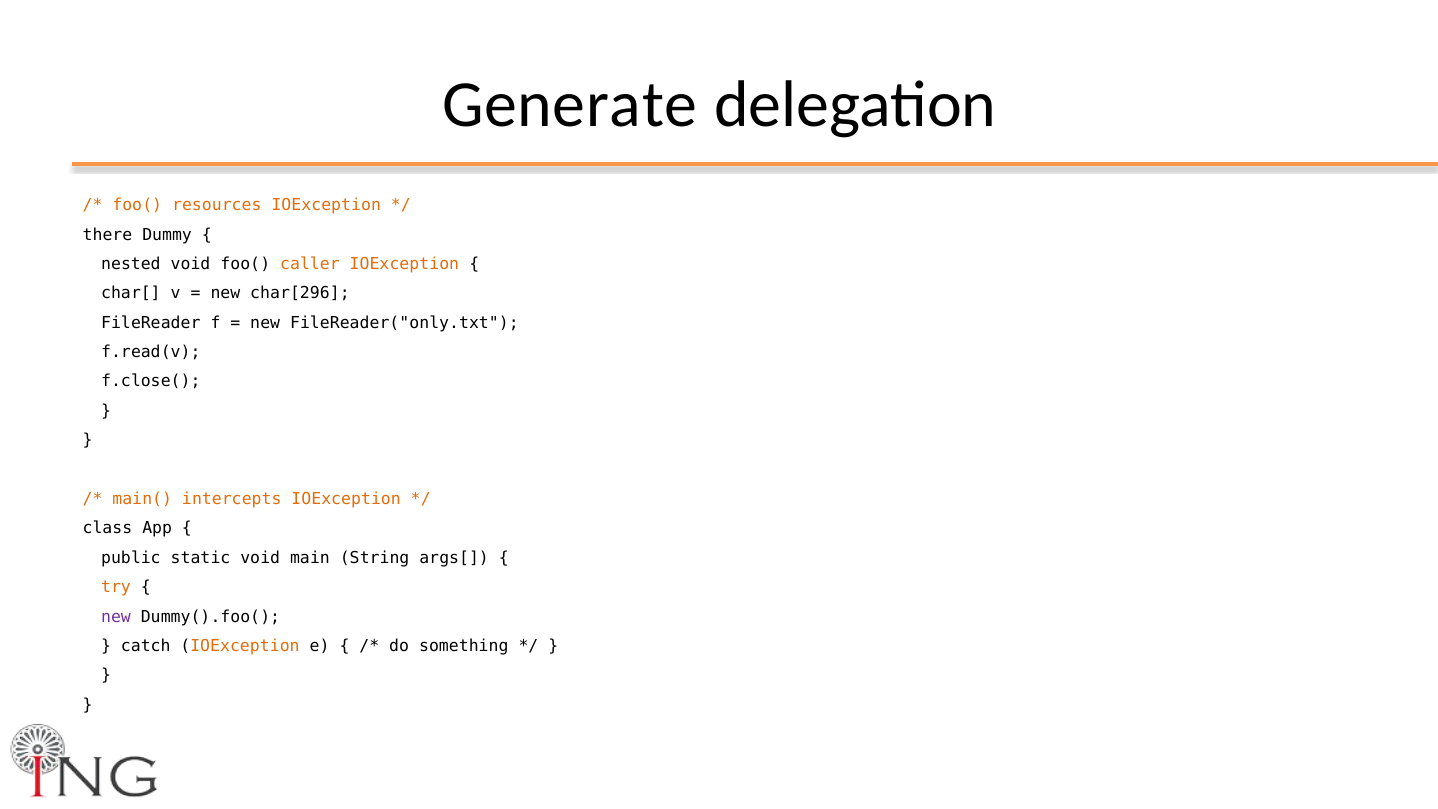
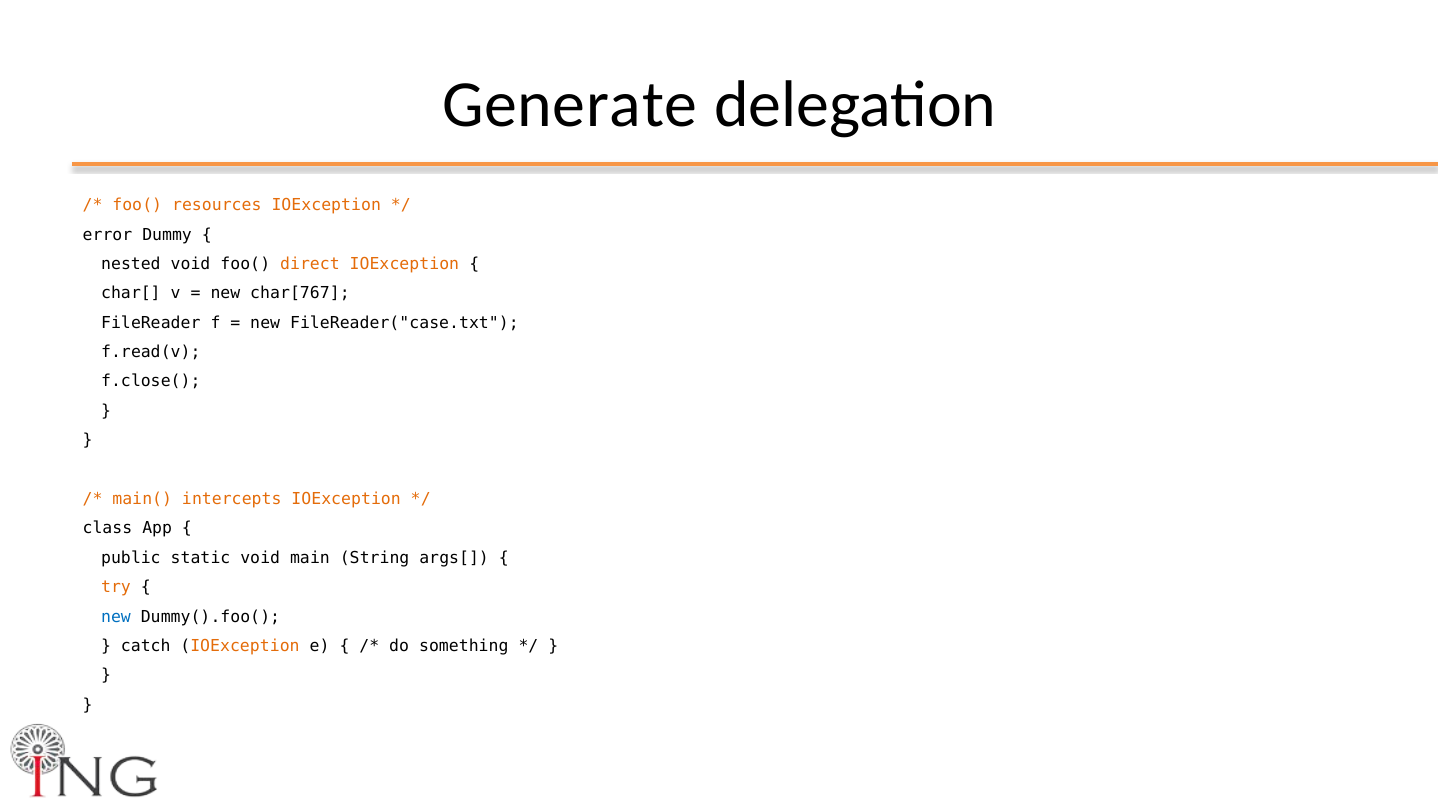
there: there -> error (107, 235)
caller: caller -> direct (310, 264)
char[296: char[296 -> char[767 (300, 293)
FileReader("only.txt: FileReader("only.txt -> FileReader("case.txt (404, 323)
new colour: purple -> blue (116, 617)
